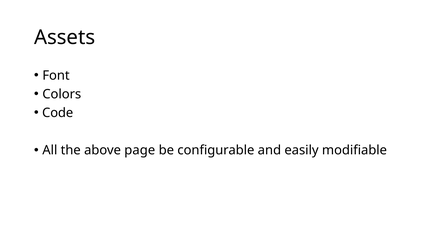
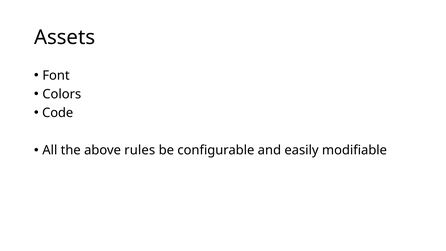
page: page -> rules (140, 150)
